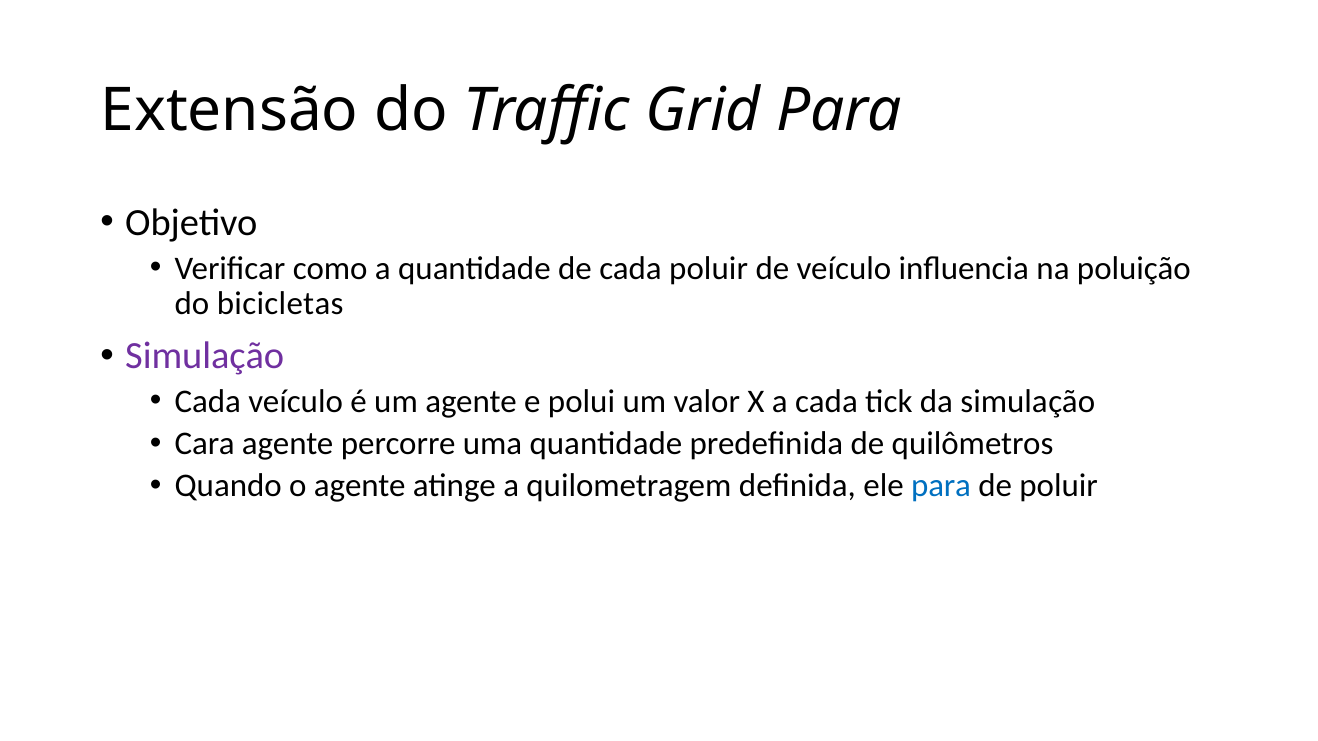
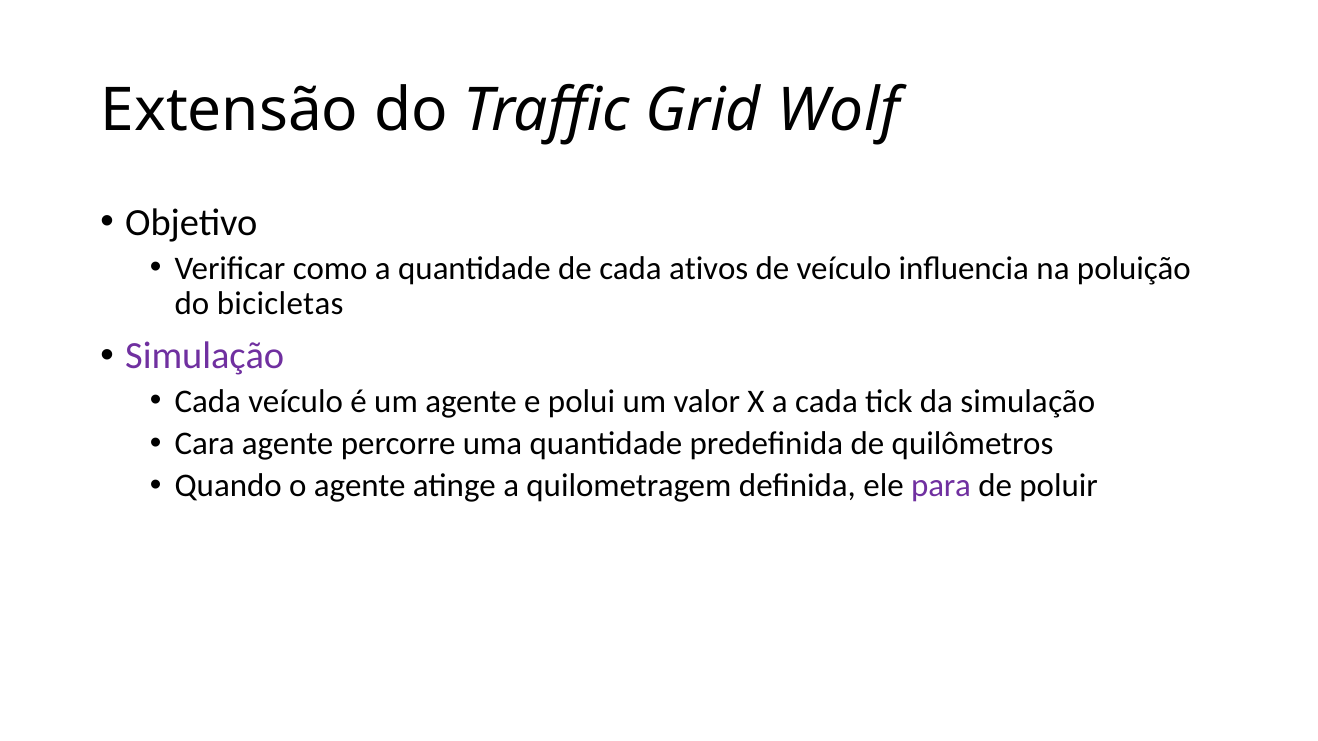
Grid Para: Para -> Wolf (839, 111)
cada poluir: poluir -> ativos (709, 268)
para colour: blue -> purple (941, 486)
